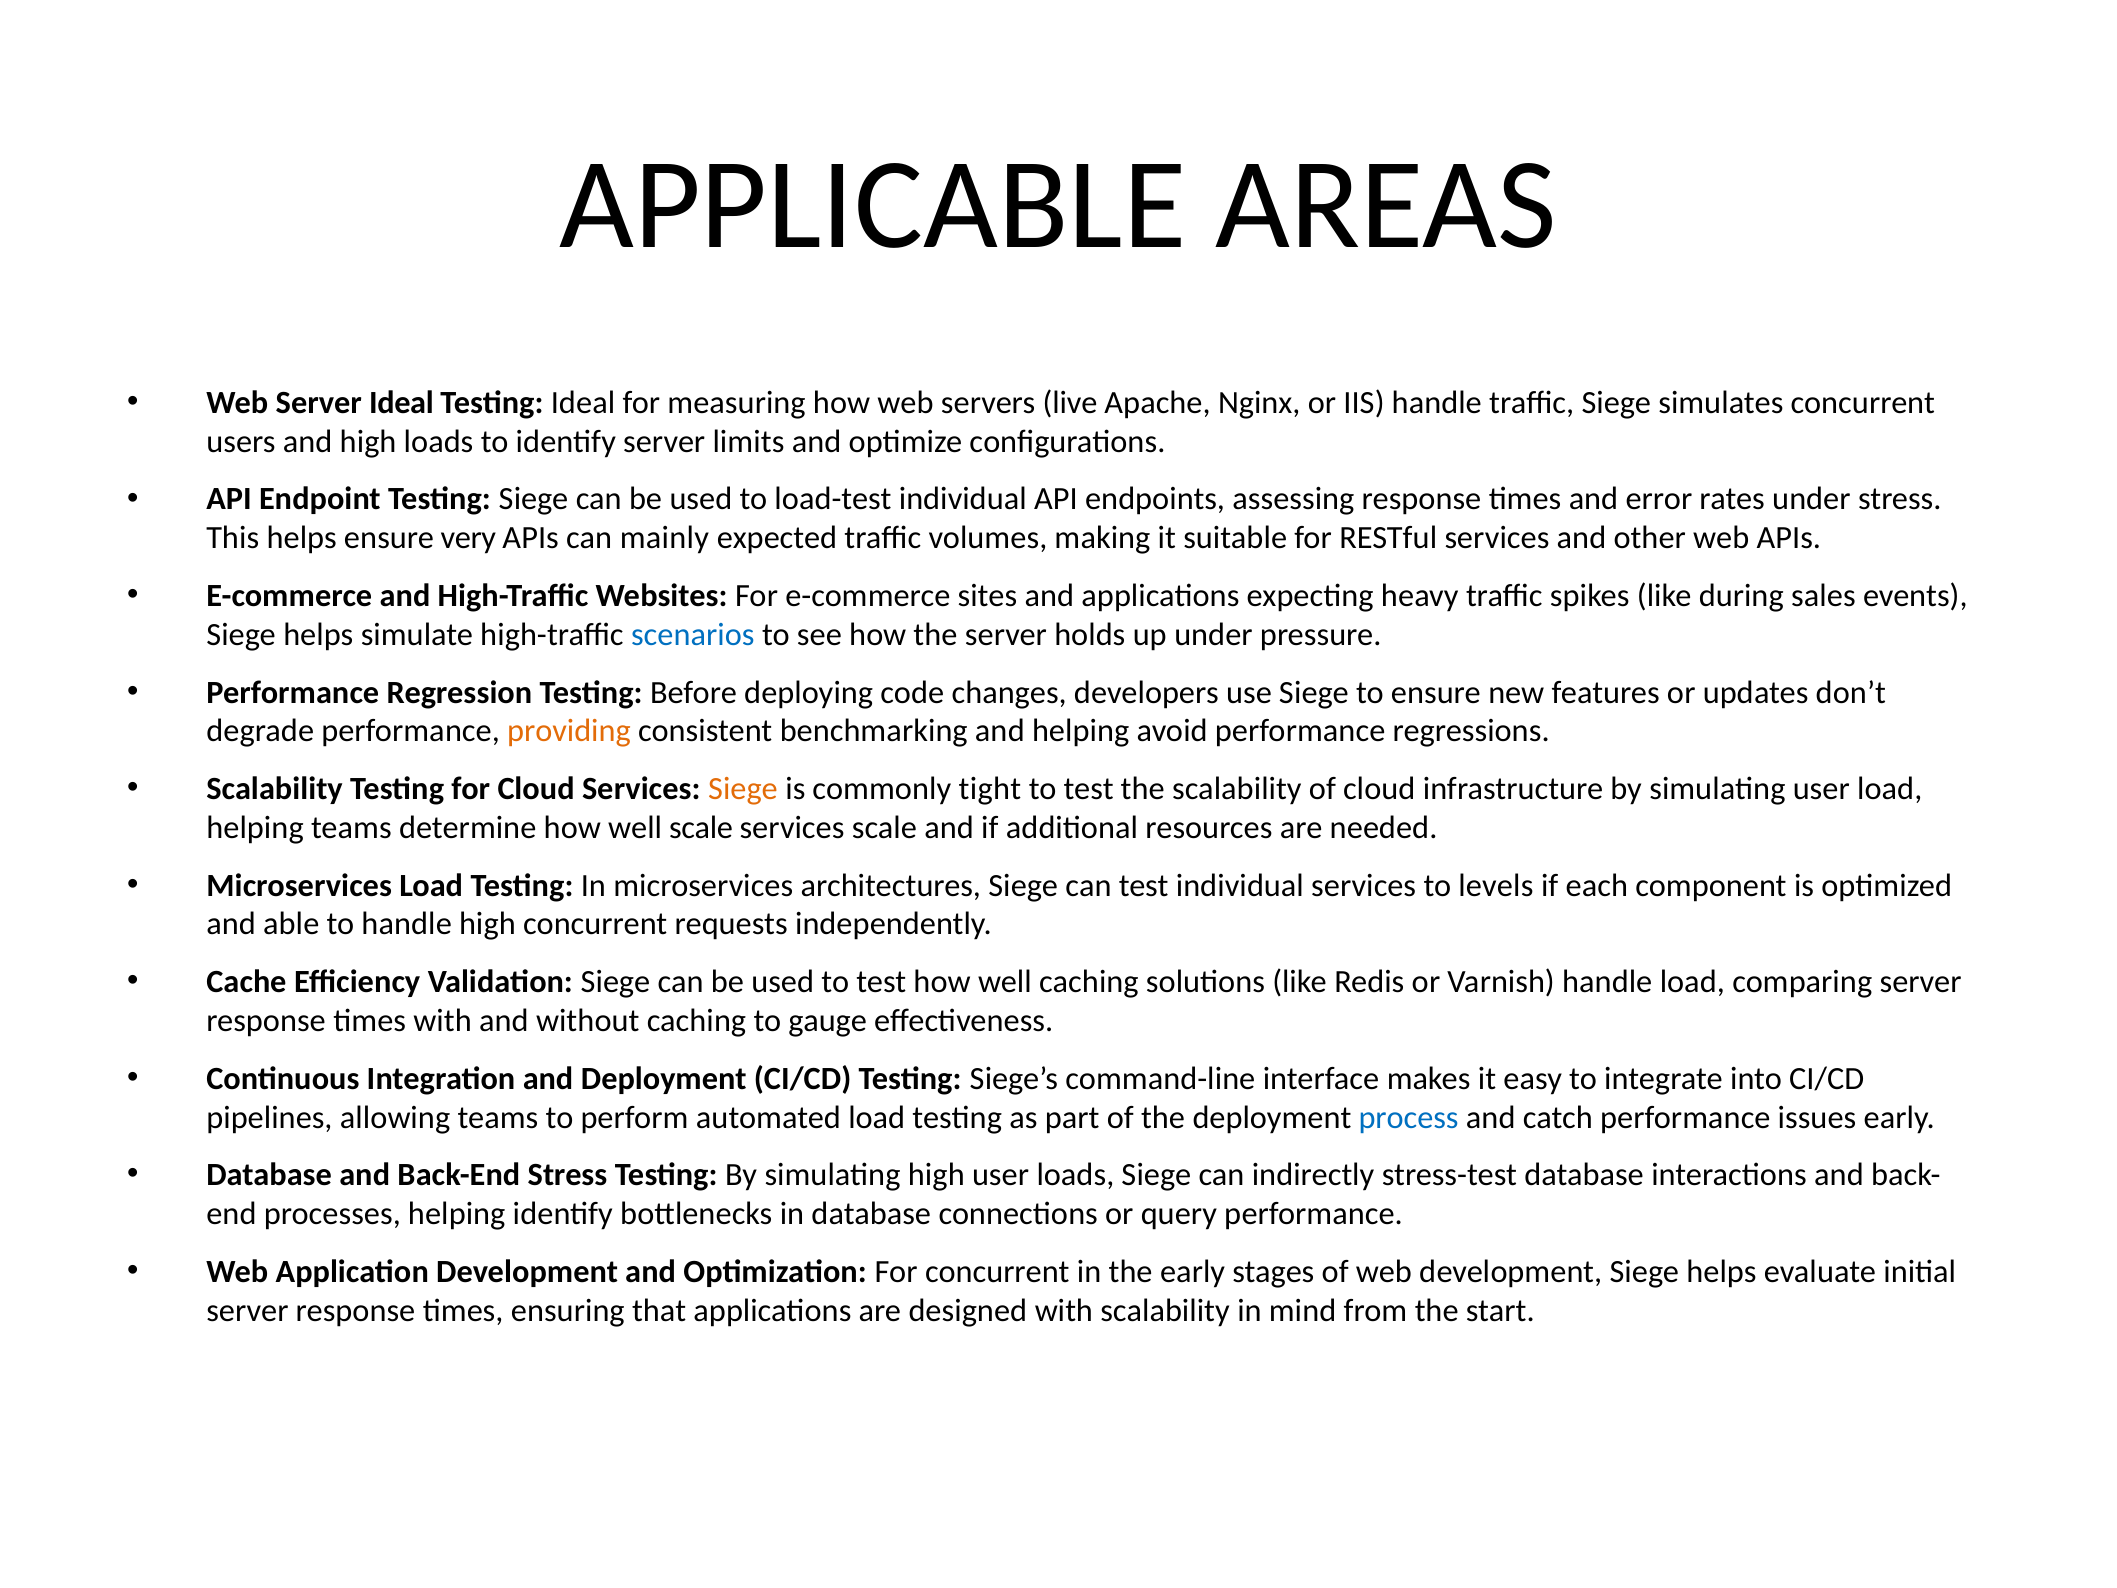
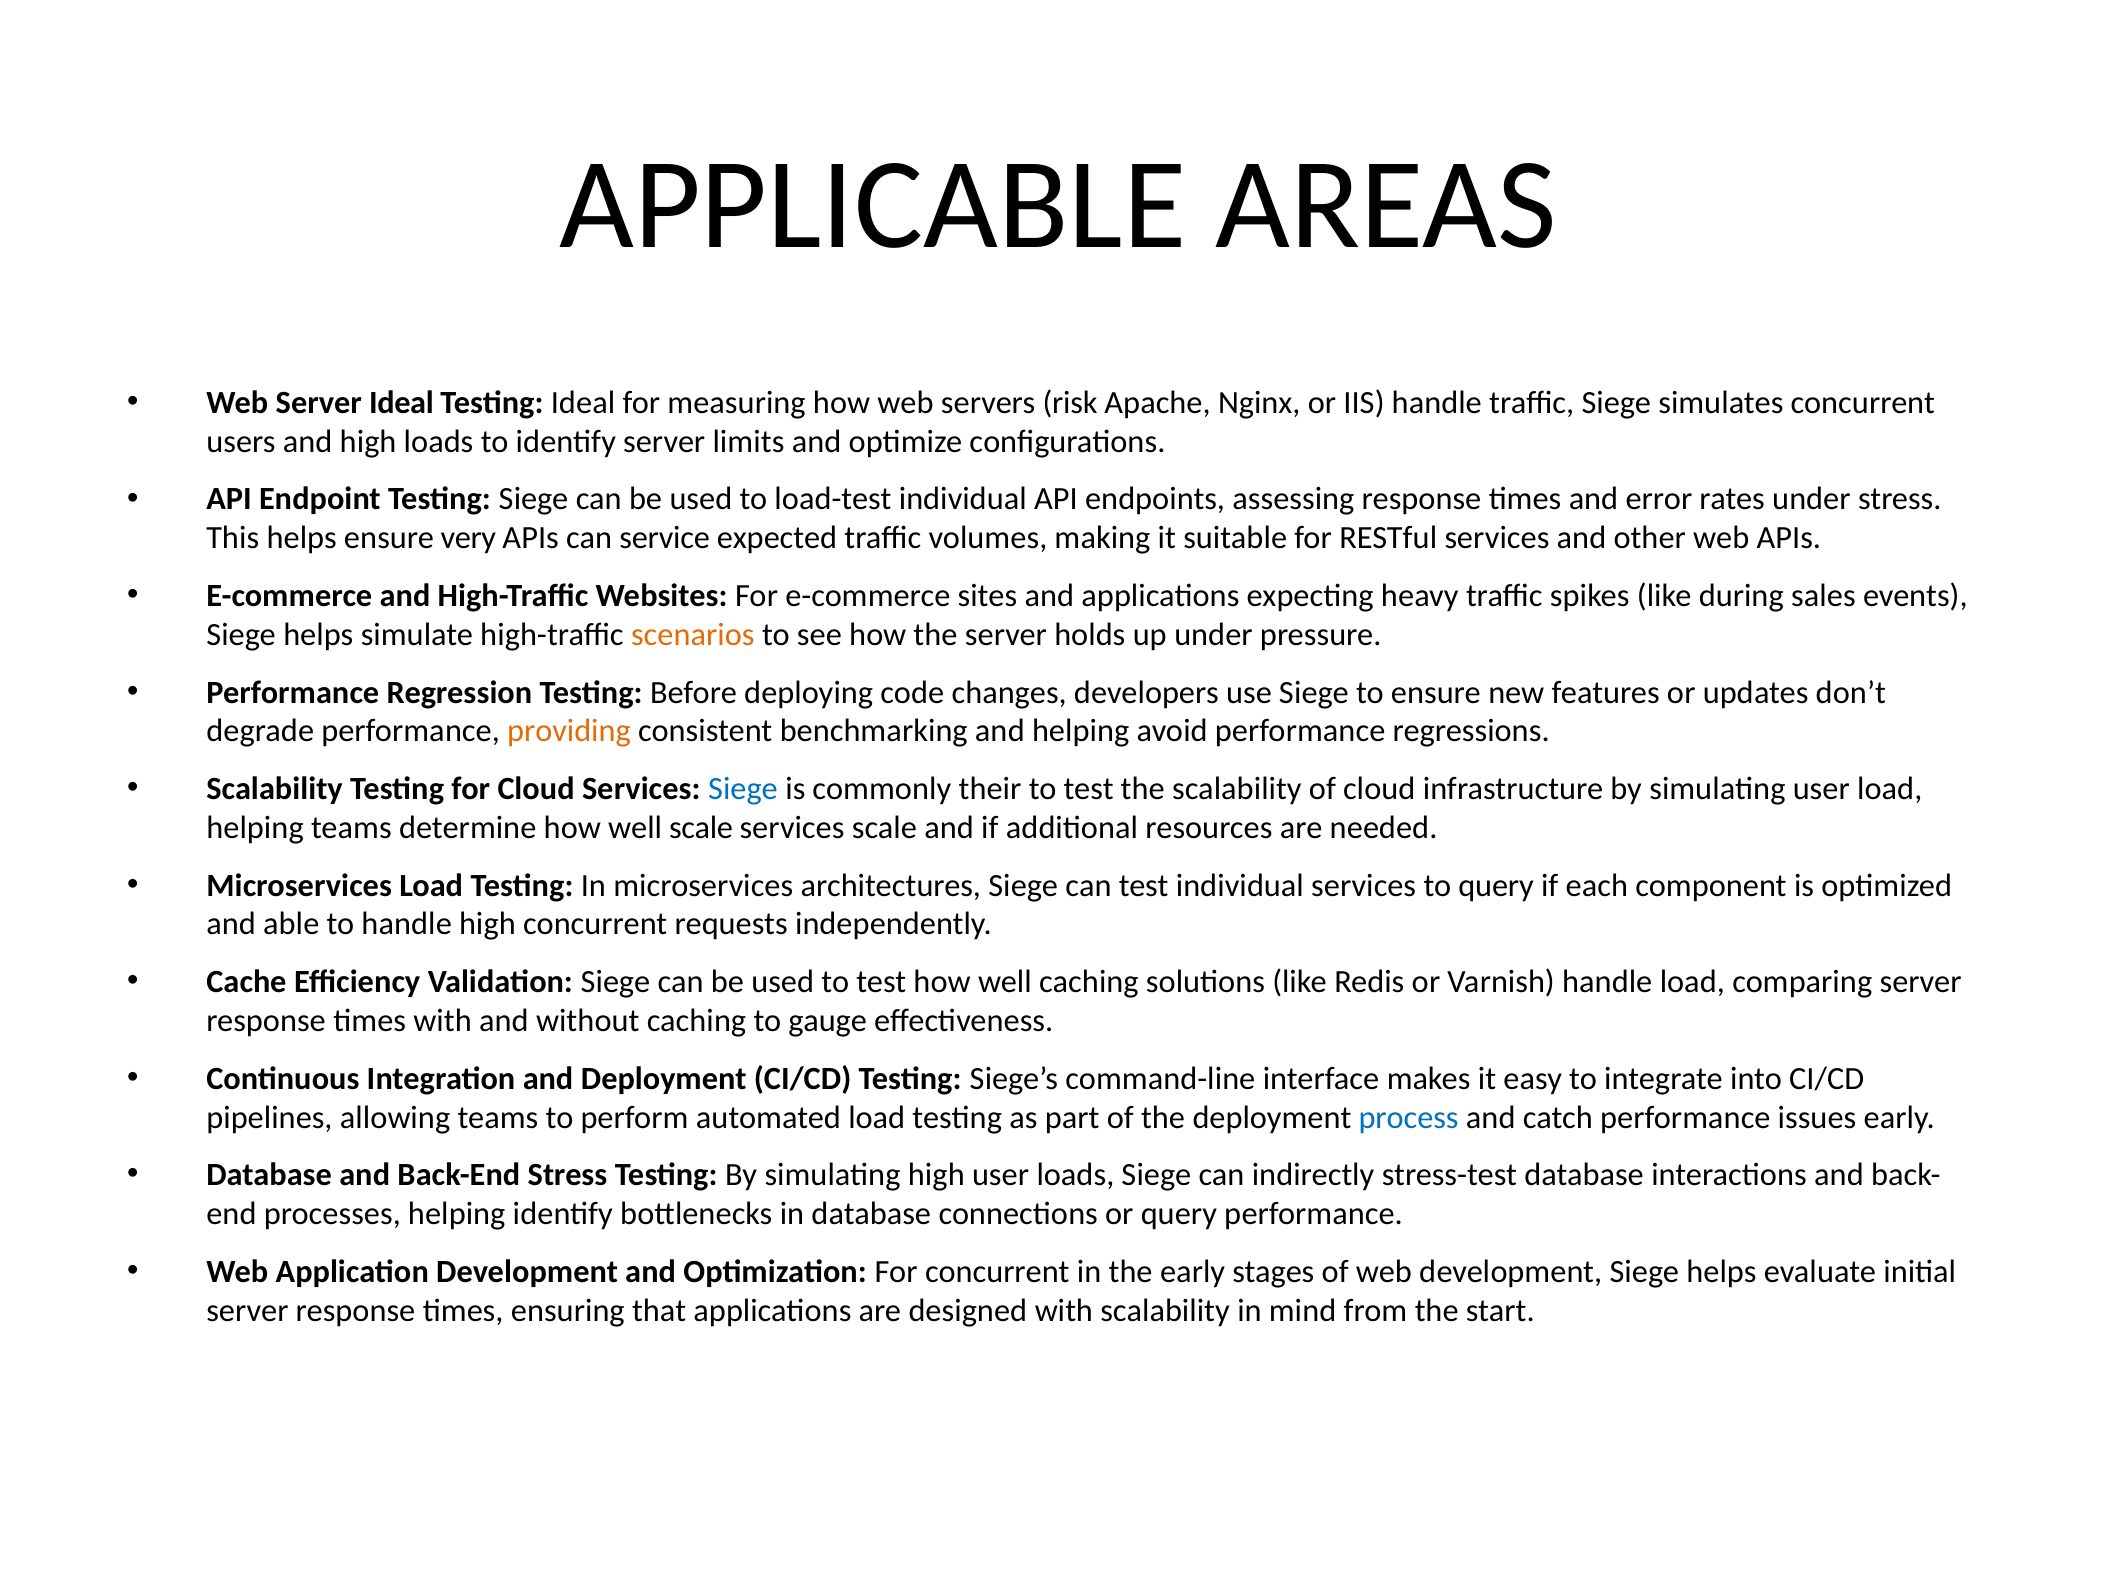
live: live -> risk (1070, 403)
mainly: mainly -> service (665, 538)
scenarios colour: blue -> orange (693, 635)
Siege colour: orange -> blue (743, 789)
tight: tight -> their (990, 789)
to levels: levels -> query (1496, 885)
